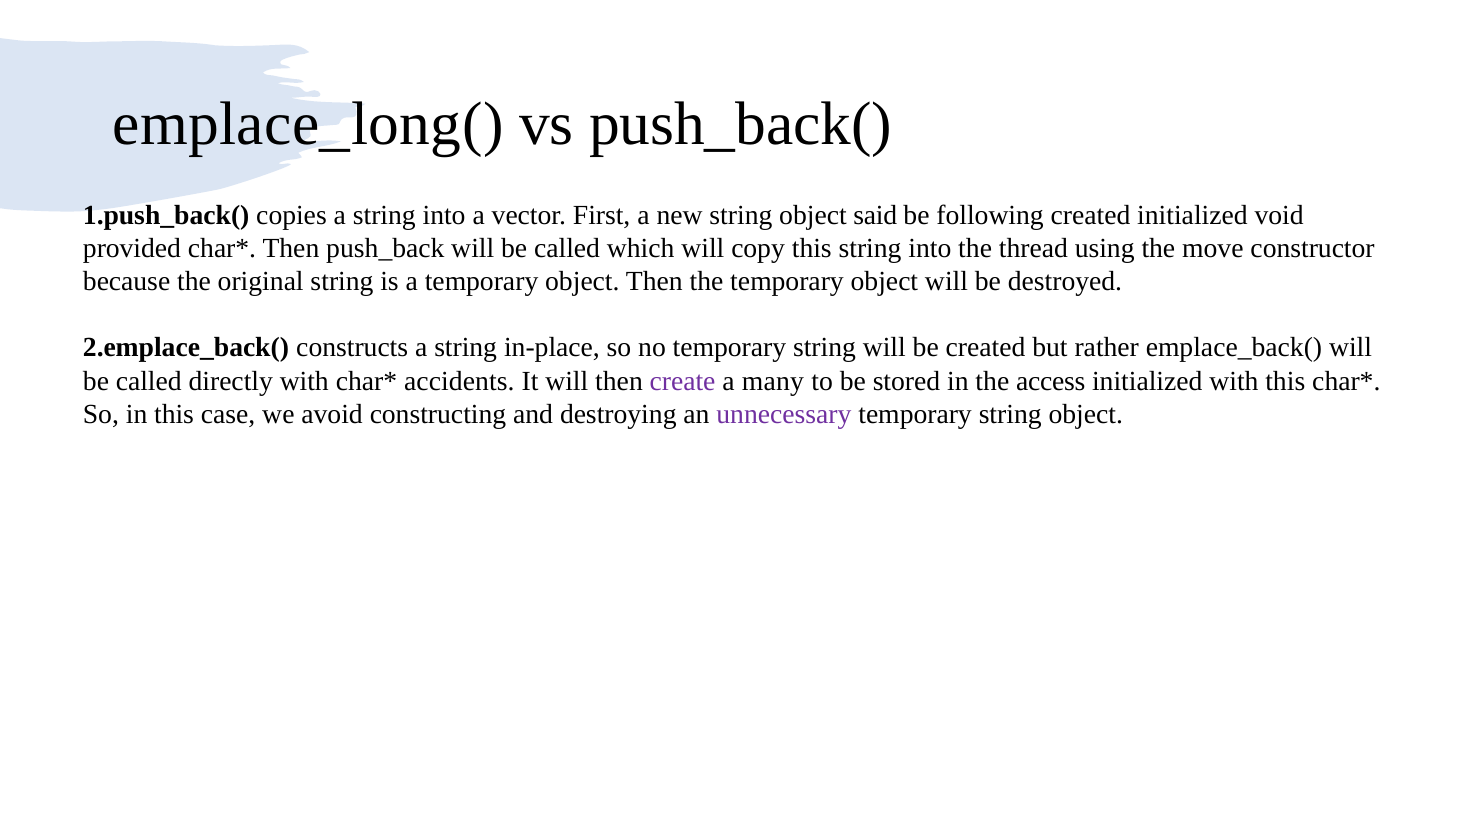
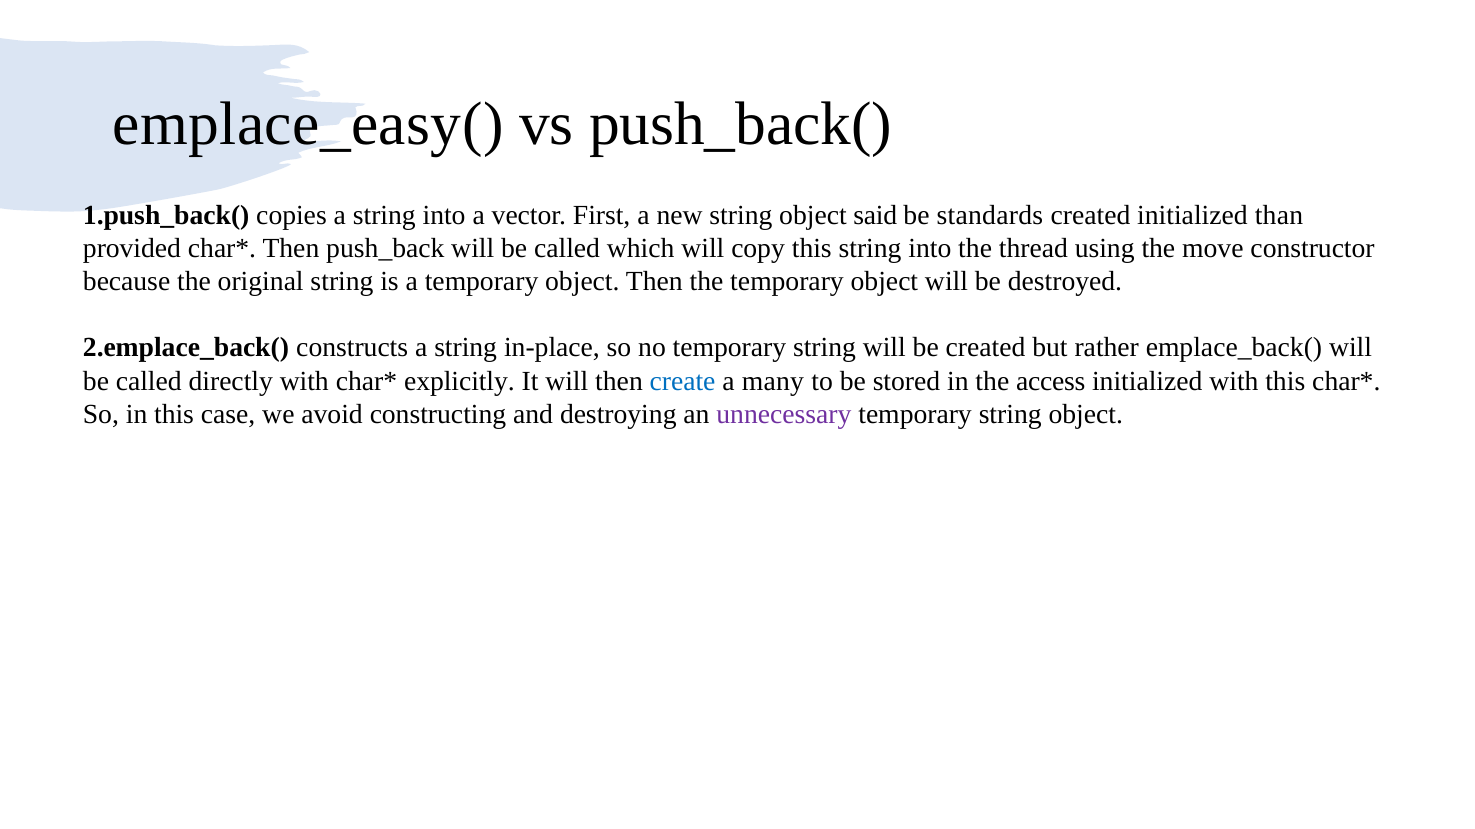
emplace_long(: emplace_long( -> emplace_easy( (308, 124)
following: following -> standards (990, 215)
void: void -> than (1279, 215)
accidents: accidents -> explicitly (459, 381)
create colour: purple -> blue (683, 381)
